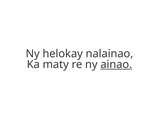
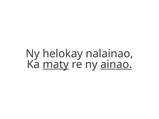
maty underline: none -> present (56, 65)
